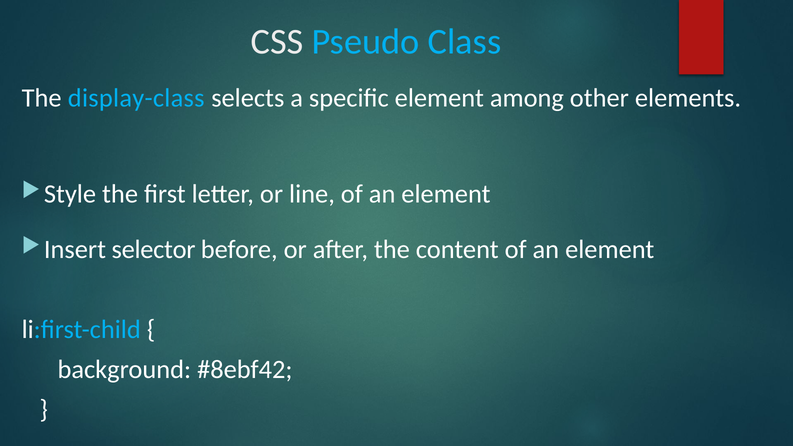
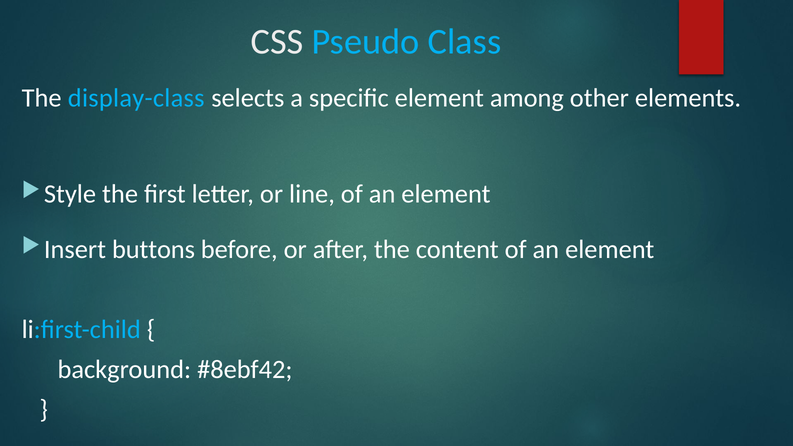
selector: selector -> buttons (153, 250)
